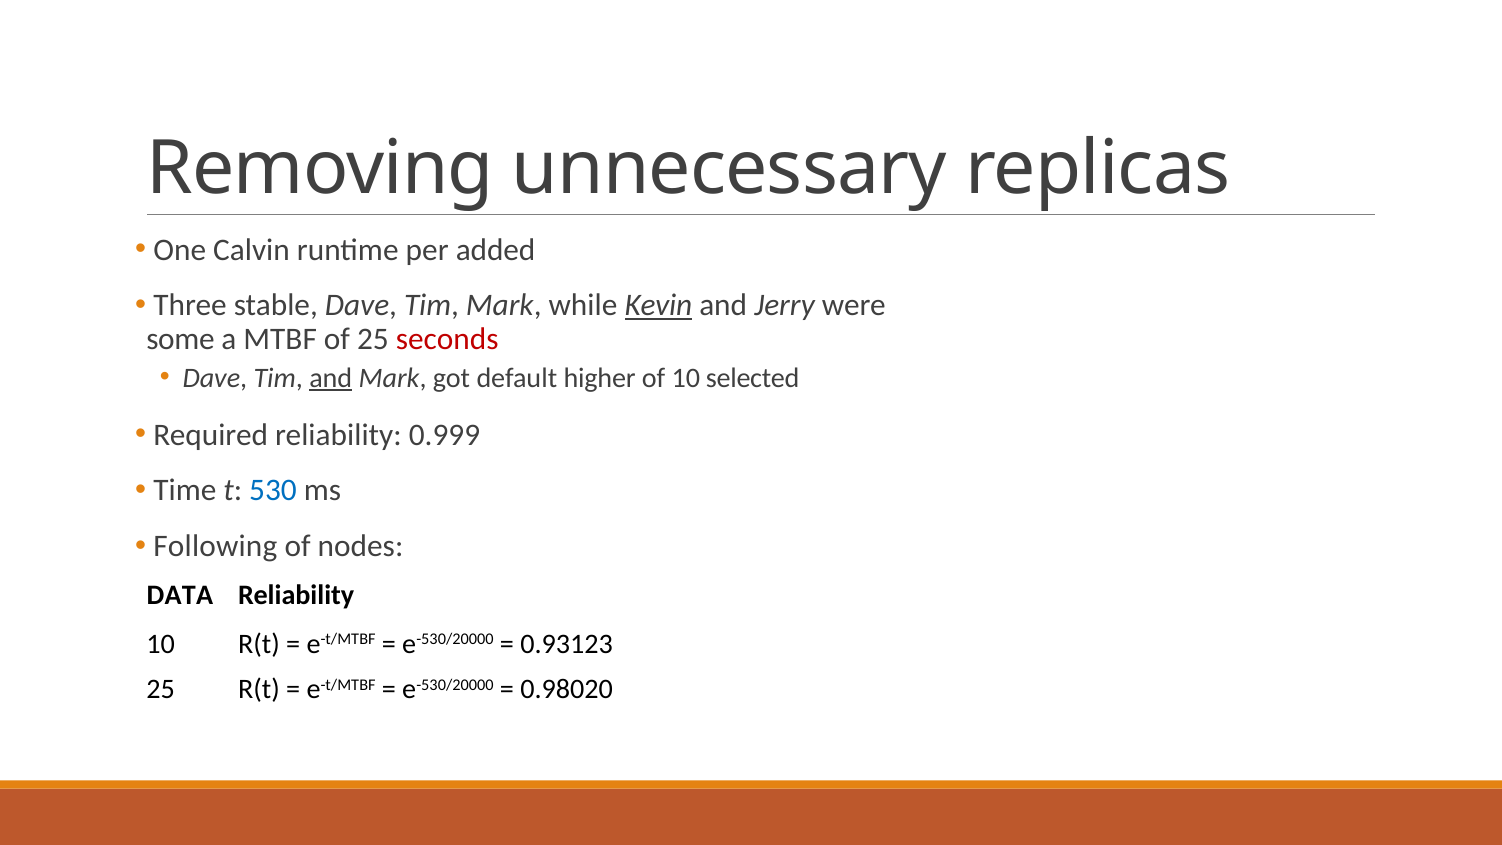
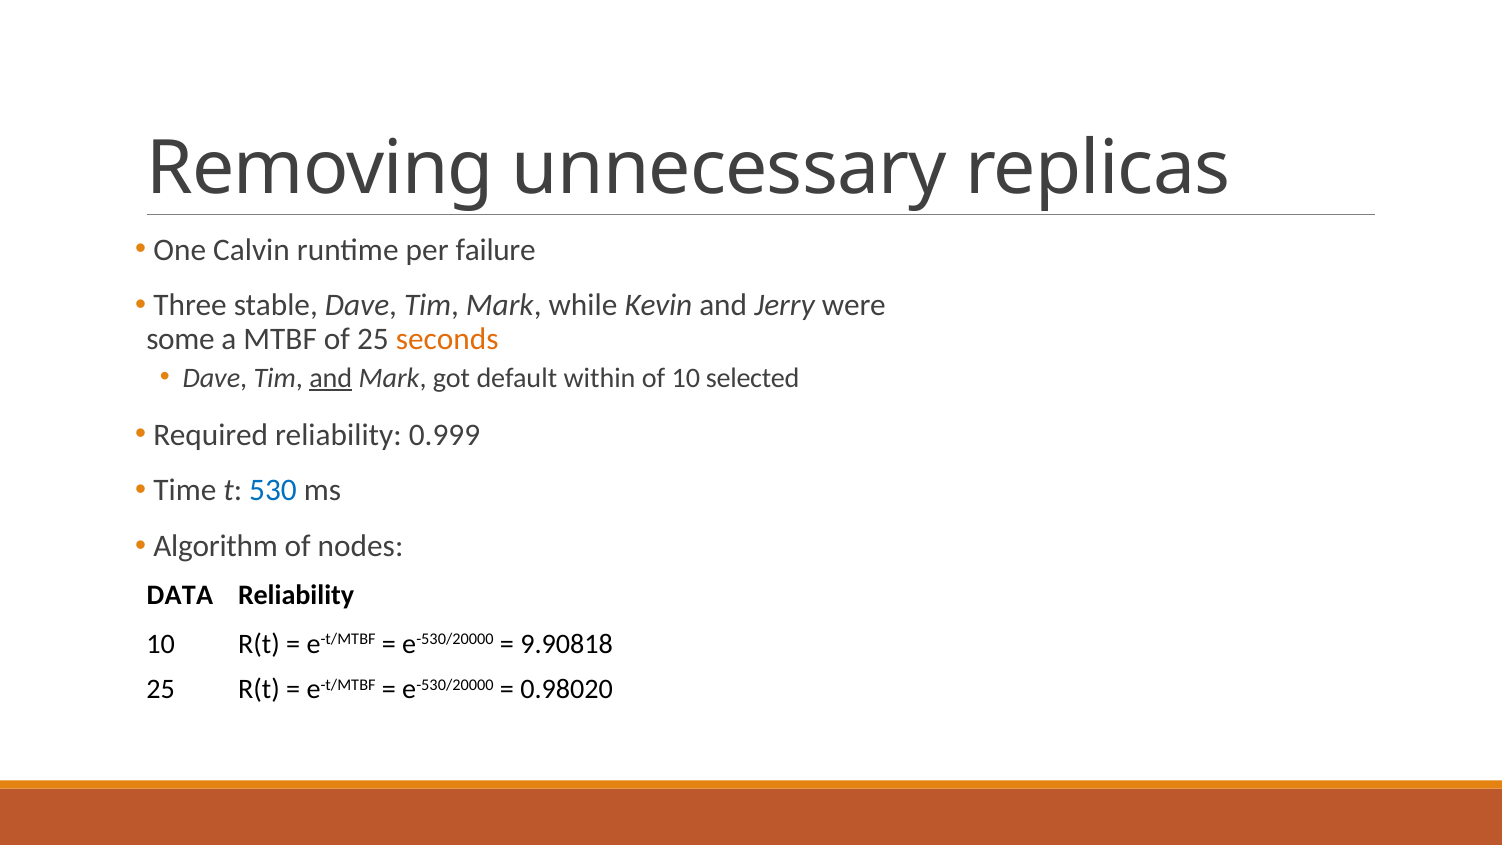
added: added -> failure (496, 250)
Kevin underline: present -> none (658, 305)
seconds colour: red -> orange (447, 339)
higher: higher -> within (600, 378)
Following: Following -> Algorithm (216, 546)
0.93123: 0.93123 -> 9.90818 (567, 644)
